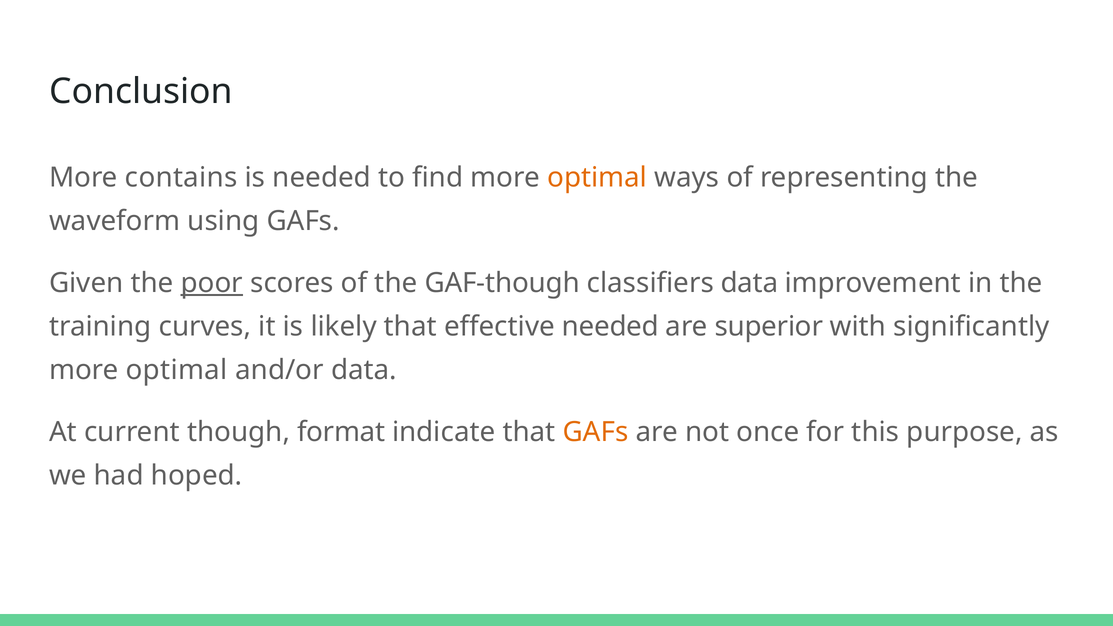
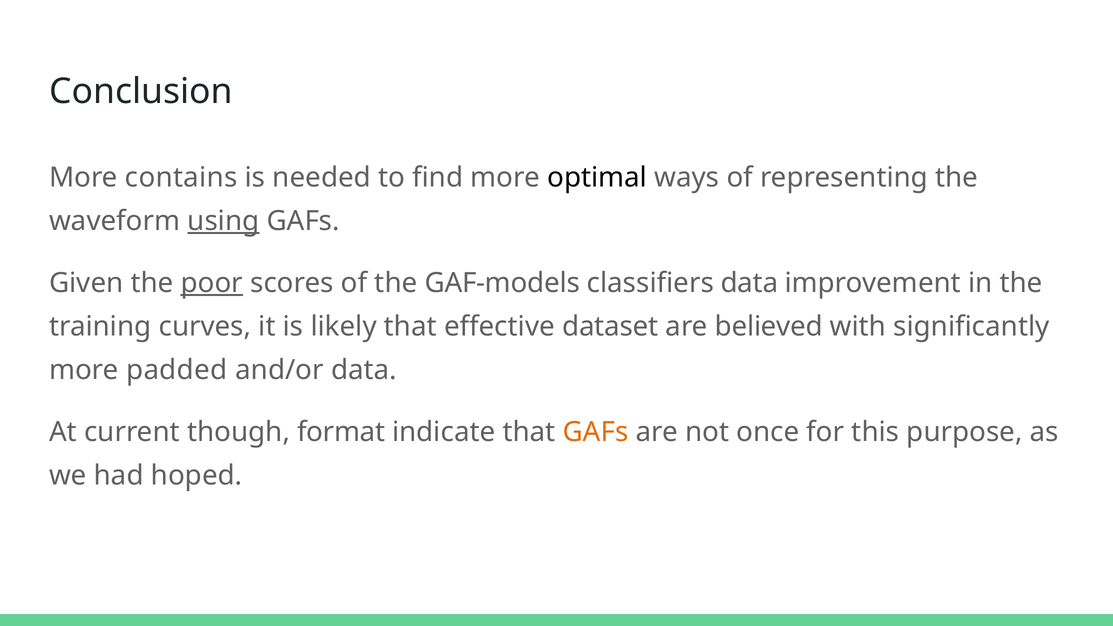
optimal colour: orange -> black (597, 178)
using underline: none -> present (223, 221)
GAF-though: GAF-though -> GAF-models (502, 283)
effective needed: needed -> dataset (610, 327)
superior: superior -> believed (769, 327)
optimal: optimal -> padded (177, 370)
